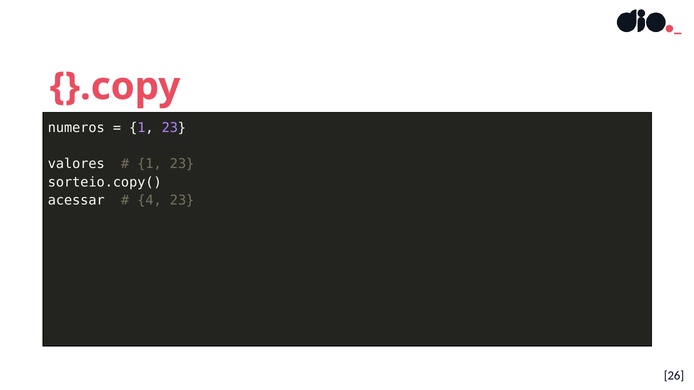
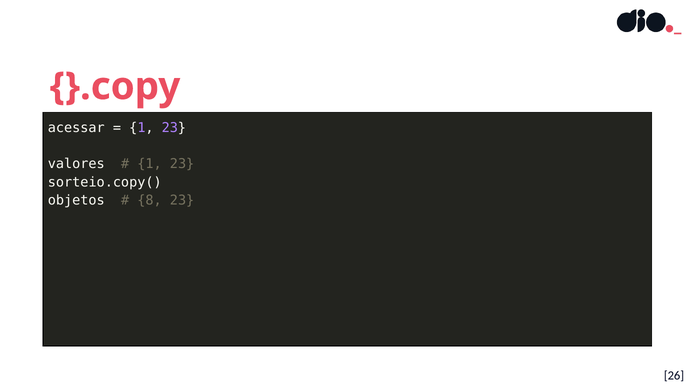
numeros: numeros -> acessar (76, 128)
acessar: acessar -> objetos (76, 201)
4: 4 -> 8 (149, 201)
